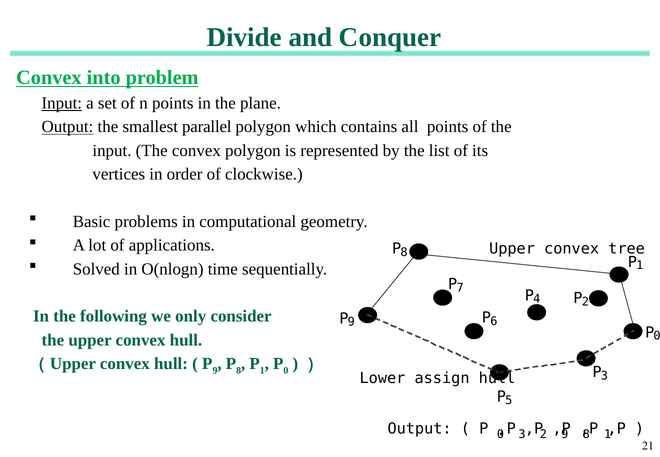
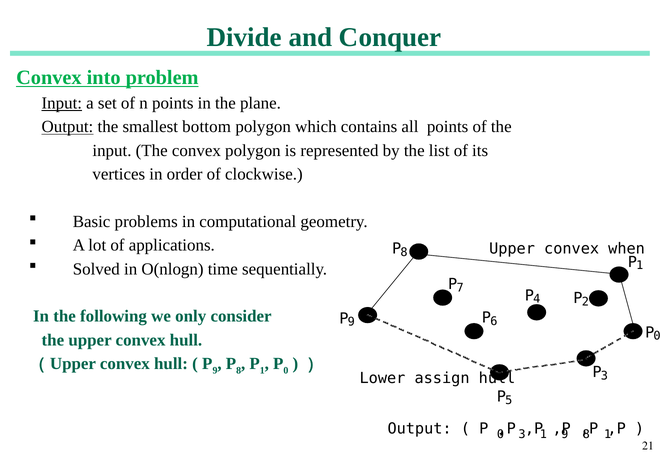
parallel: parallel -> bottom (207, 127)
tree: tree -> when (627, 249)
3 2: 2 -> 1 (543, 434)
